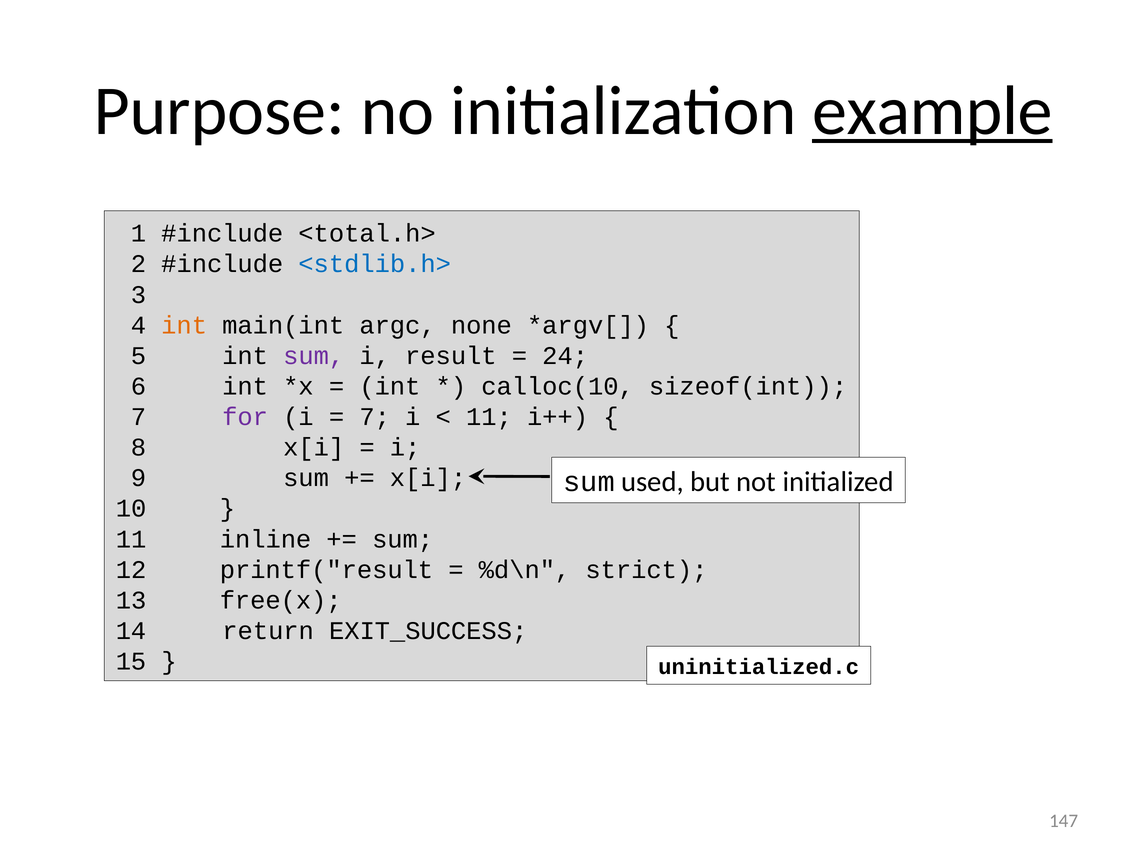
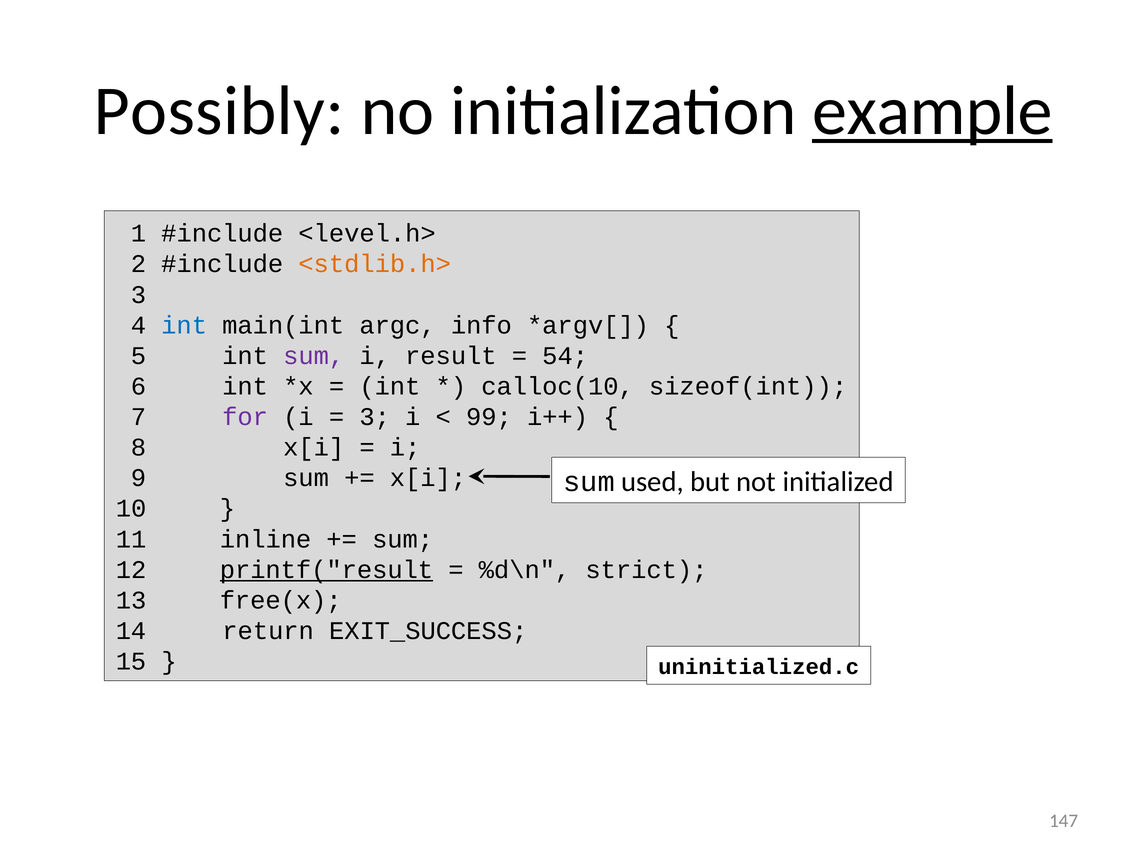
Purpose: Purpose -> Possibly (219, 111)
<total.h>: <total.h> -> <level.h> (367, 234)
<stdlib.h> colour: blue -> orange (375, 264)
int colour: orange -> blue (184, 325)
none: none -> info (481, 325)
24: 24 -> 54 (565, 356)
7: 7 -> 3 (375, 417)
11: 11 -> 99 (489, 417)
printf("result underline: none -> present (326, 570)
